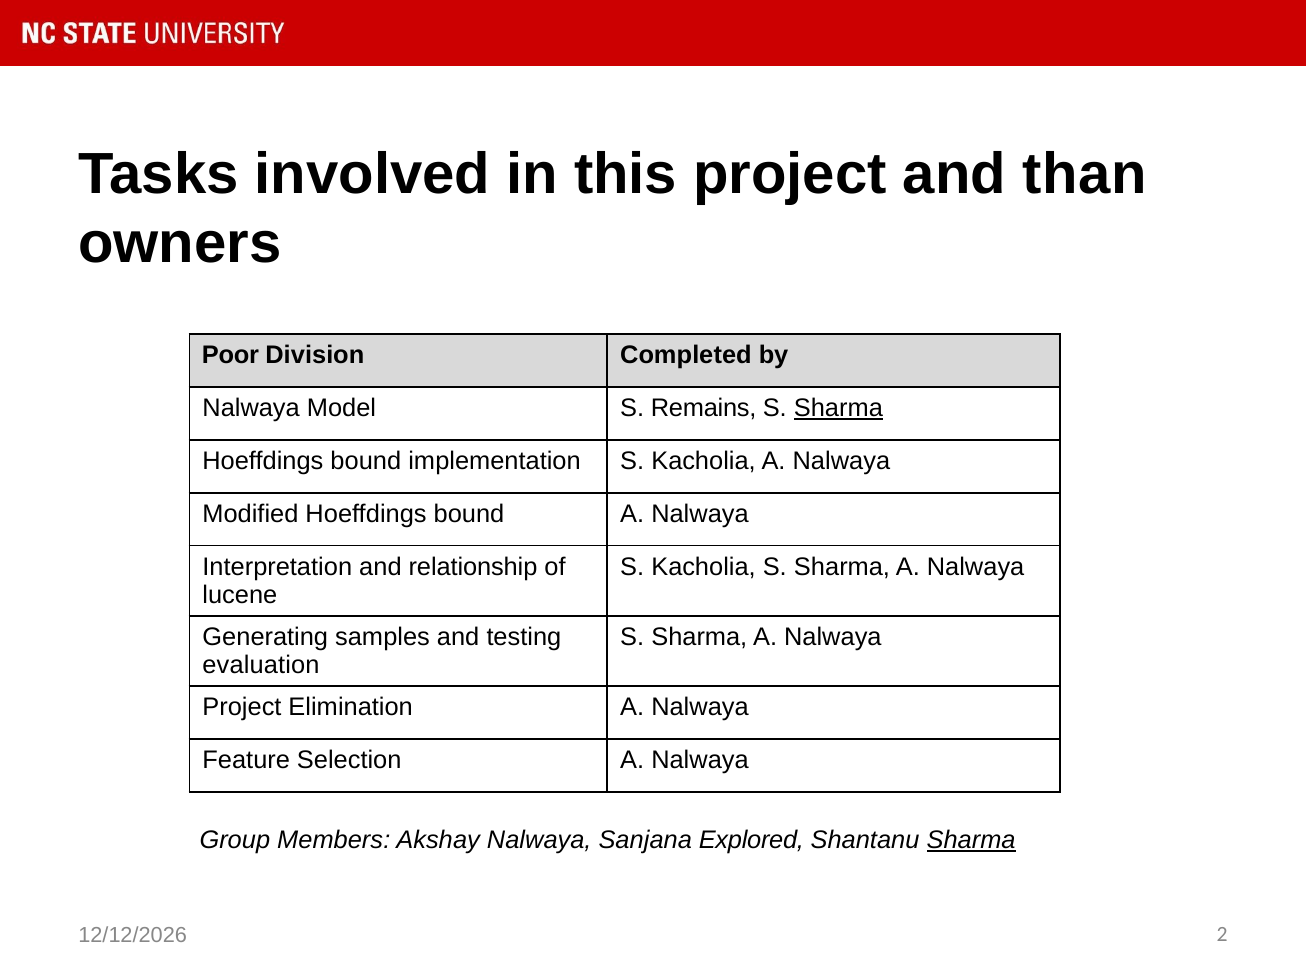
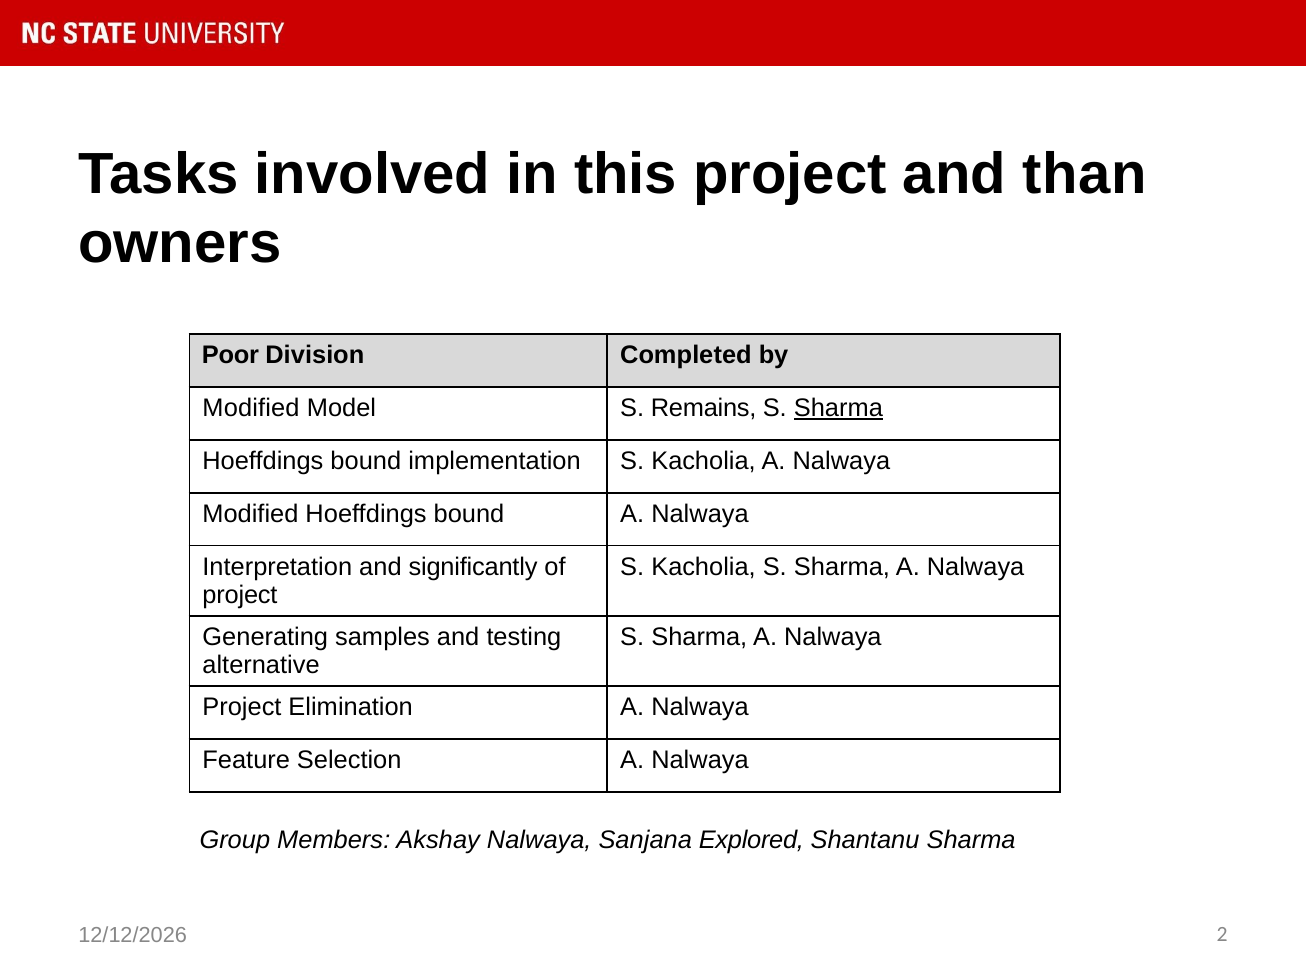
Nalwaya: Nalwaya -> Modified (251, 408)
relationship: relationship -> significantly (473, 567)
lucene: lucene -> project (240, 596)
evaluation: evaluation -> alternative (261, 666)
Sharma underline: present -> none (971, 841)
